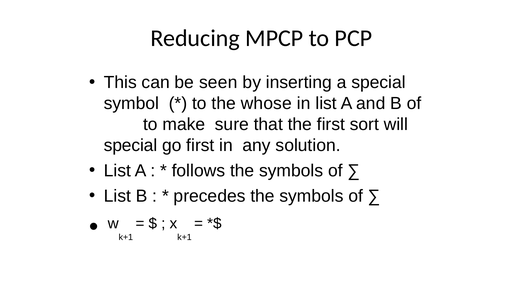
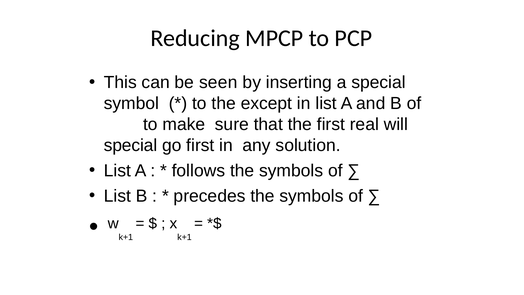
whose: whose -> except (266, 103)
sort: sort -> real (364, 124)
